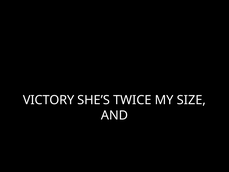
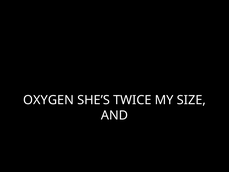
VICTORY: VICTORY -> OXYGEN (49, 100)
